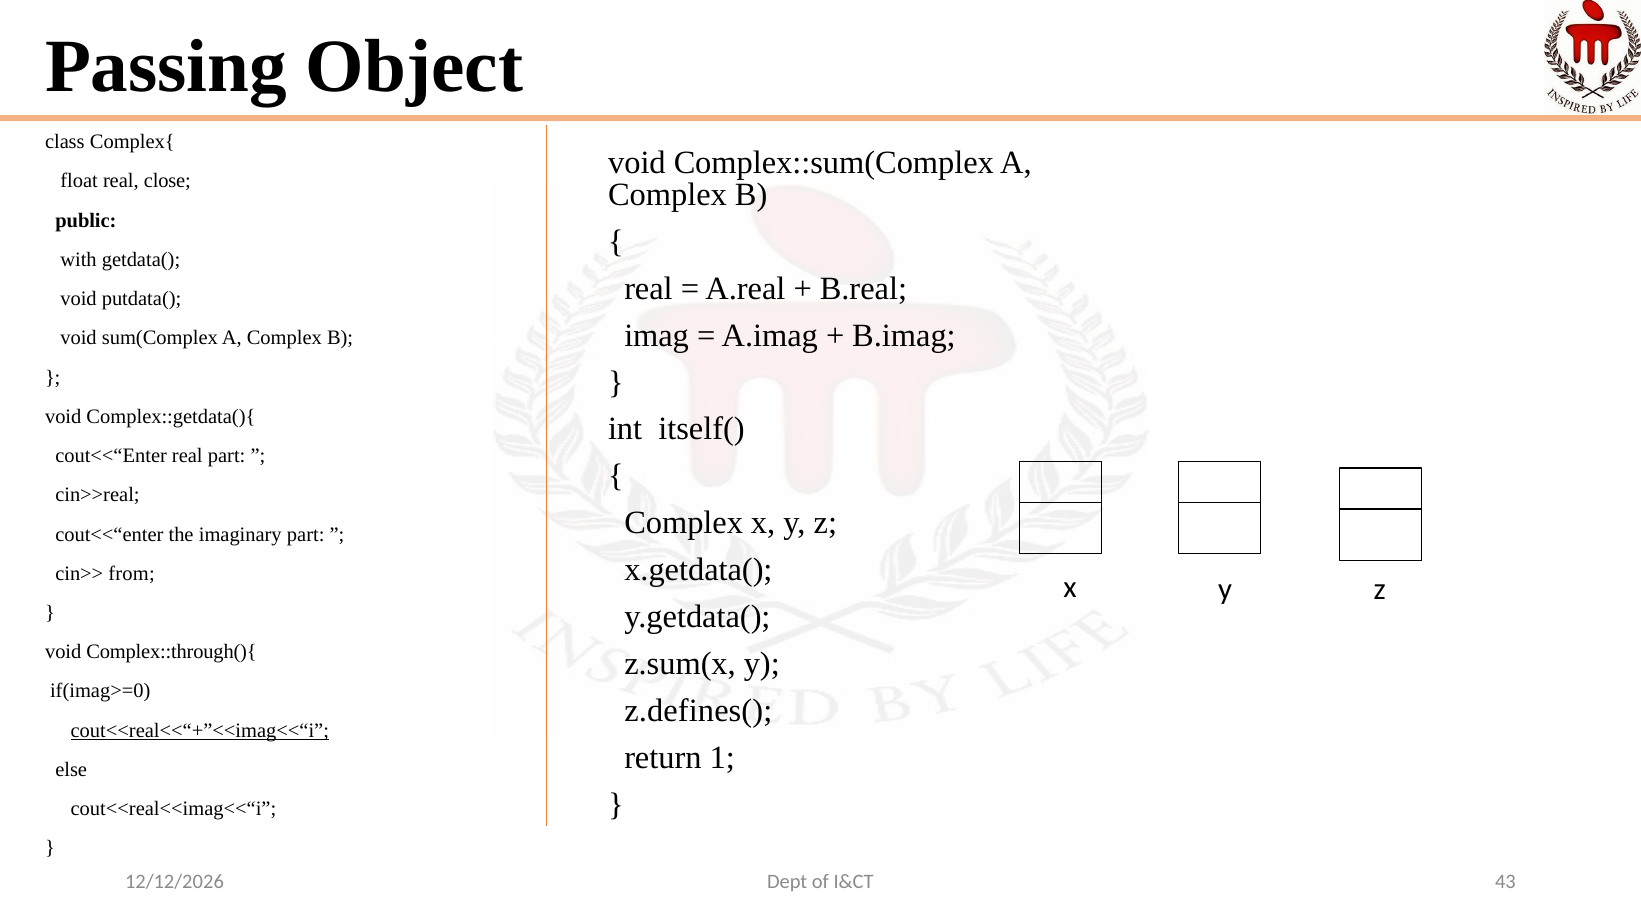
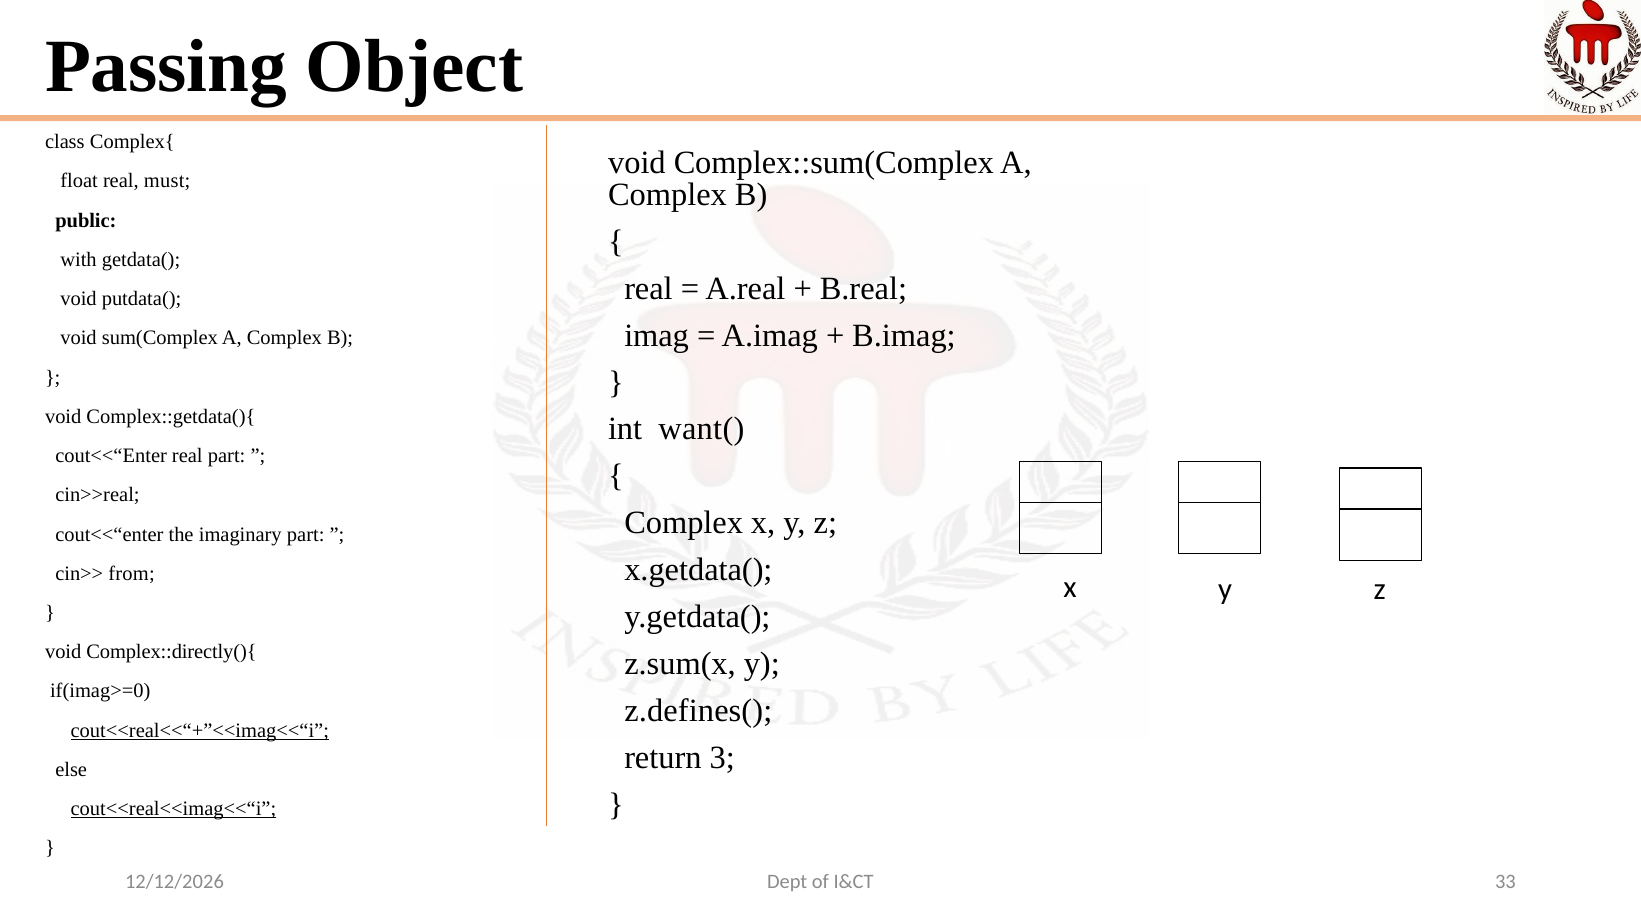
close: close -> must (167, 181)
itself(: itself( -> want( (701, 429)
Complex::through(){: Complex::through(){ -> Complex::directly(){ (171, 652)
1: 1 -> 3 (722, 758)
cout<<real<<imag<<“i underline: none -> present (173, 809)
43: 43 -> 33 (1505, 881)
